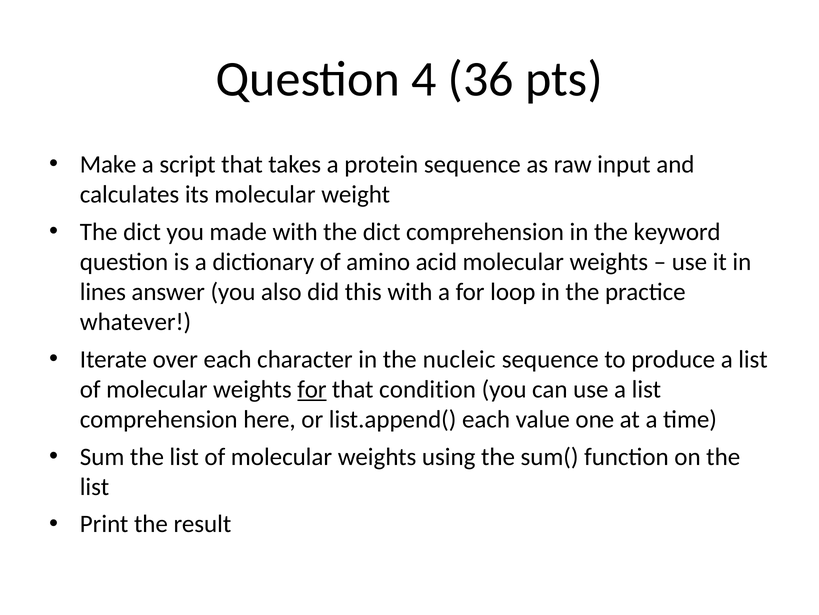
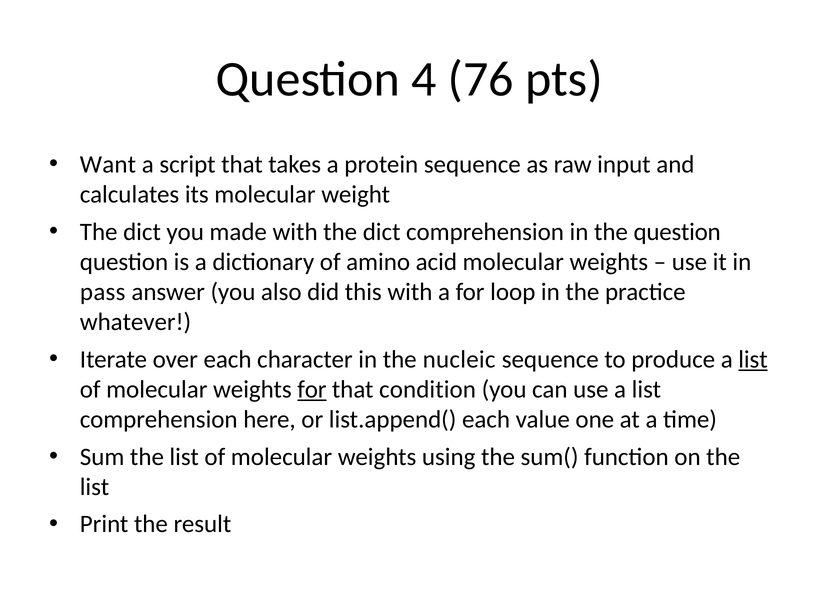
36: 36 -> 76 (481, 79)
Make: Make -> Want (108, 164)
the keyword: keyword -> question (677, 232)
lines: lines -> pass (103, 292)
list underline: none -> present (753, 359)
